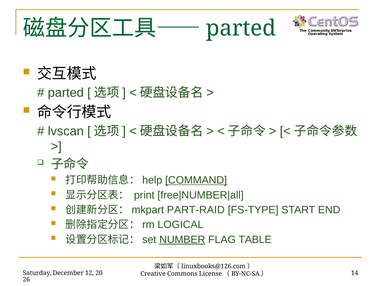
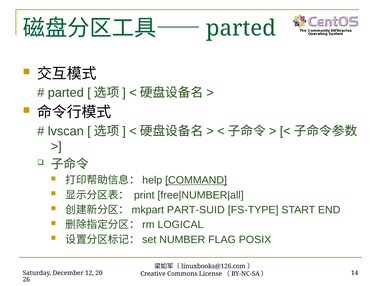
PART-RAID: PART-RAID -> PART-SUID (196, 210)
NUMBER underline: present -> none (182, 239)
TABLE: TABLE -> POSIX (255, 239)
